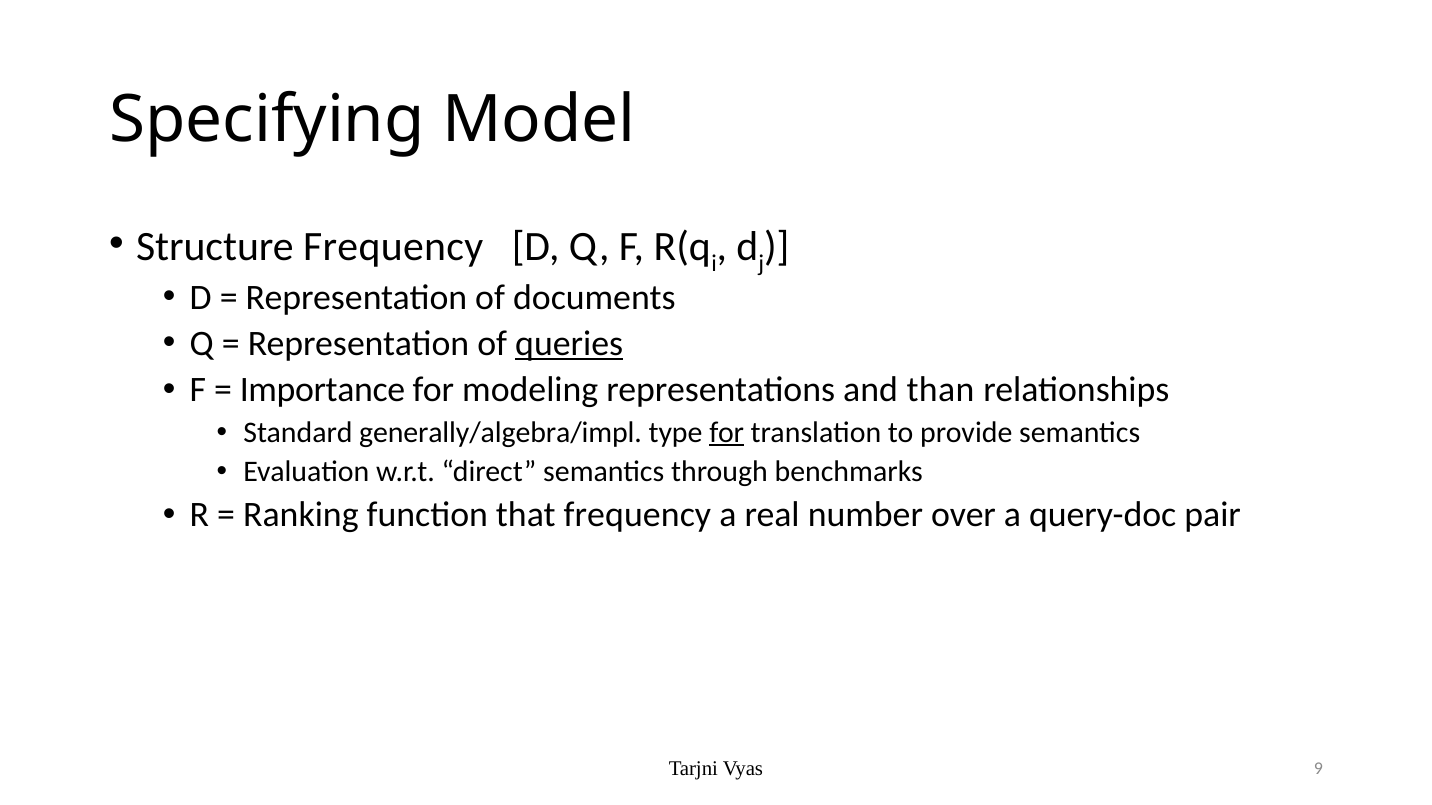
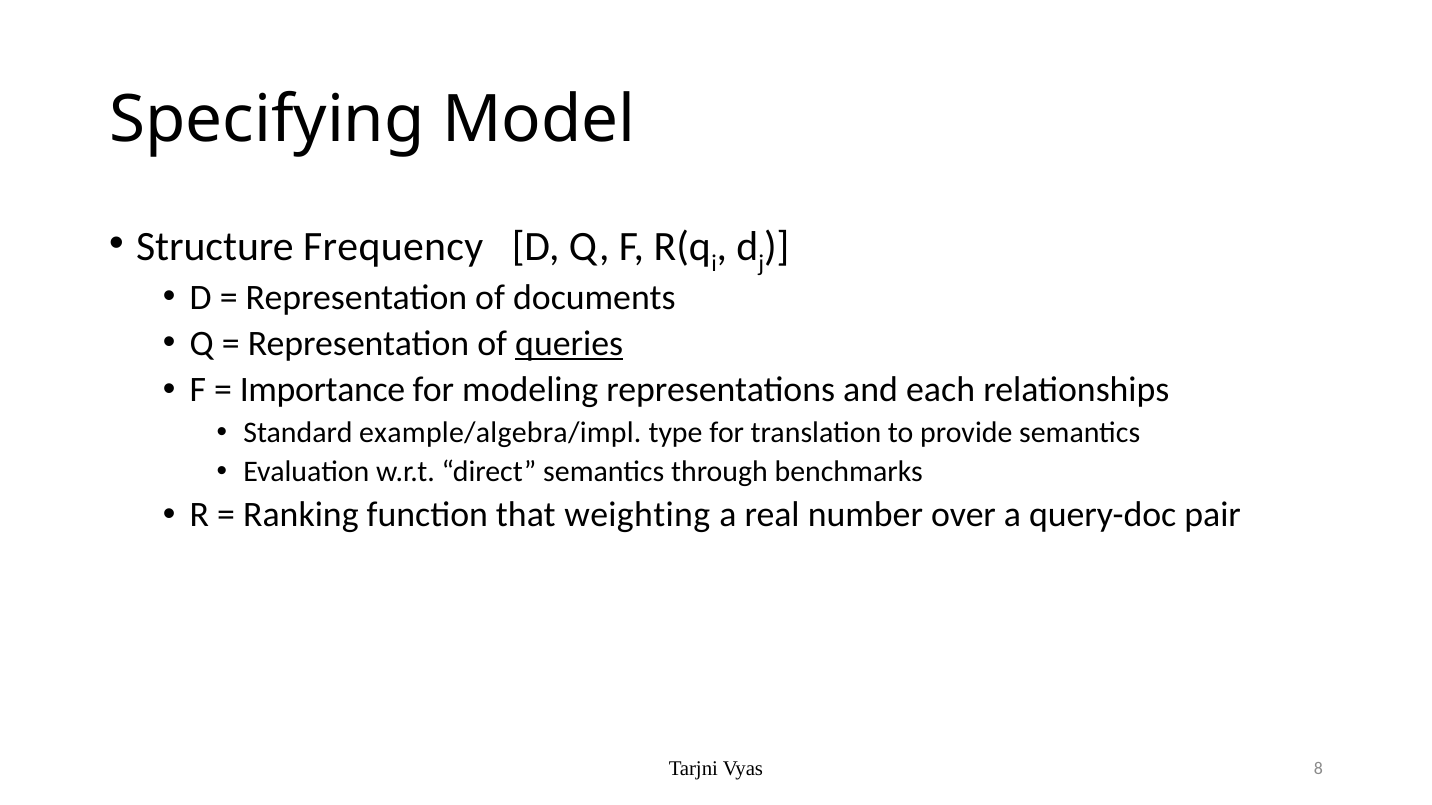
than: than -> each (941, 390)
generally/algebra/impl: generally/algebra/impl -> example/algebra/impl (500, 433)
for underline: present -> none (727, 433)
that frequency: frequency -> weighting (637, 515)
9: 9 -> 8 (1318, 769)
